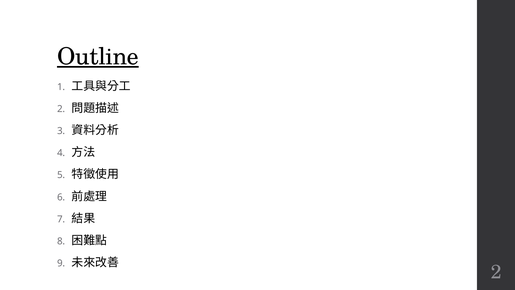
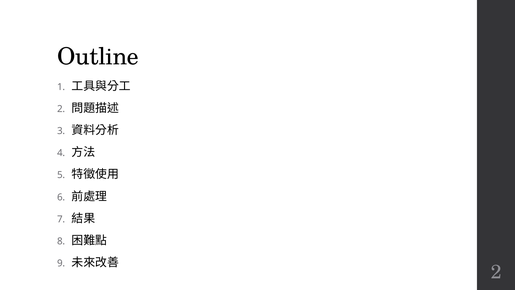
Outline underline: present -> none (98, 57)
